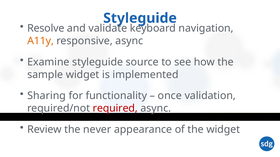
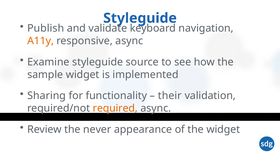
Resolve: Resolve -> Publish (46, 28)
once: once -> their (170, 96)
required colour: red -> orange (115, 109)
